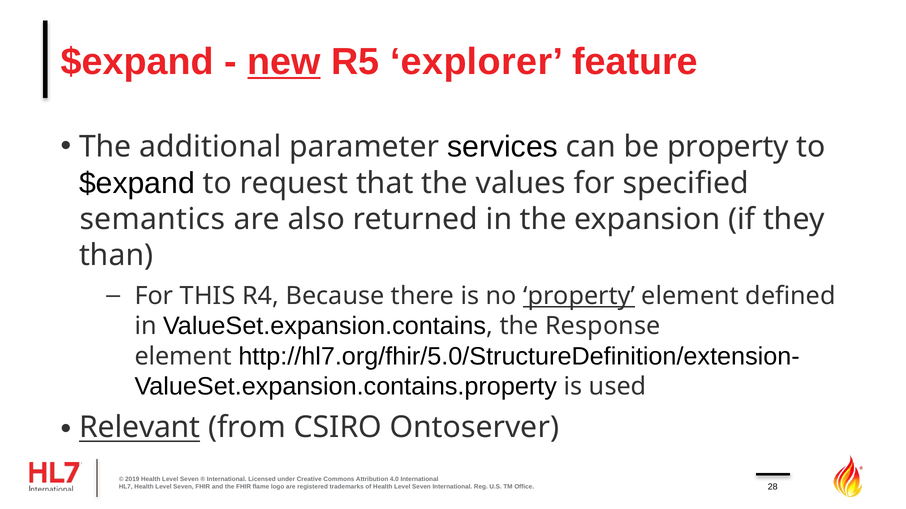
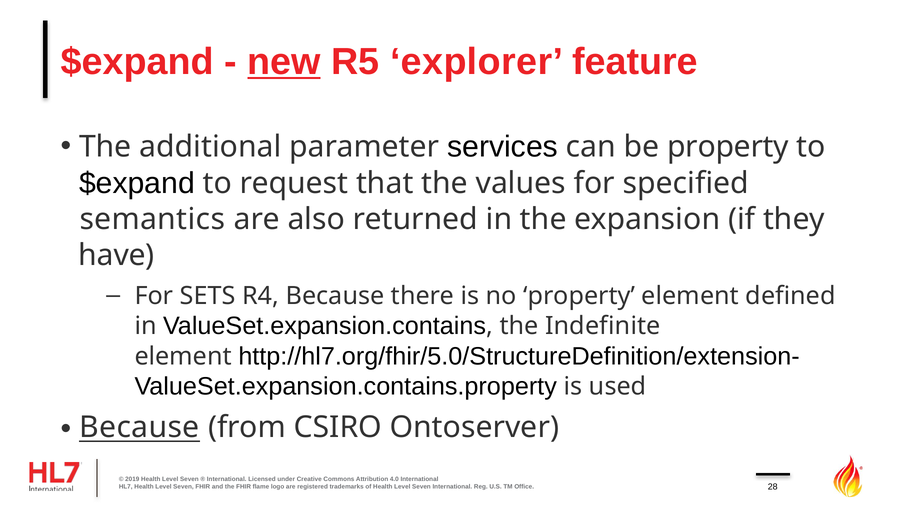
than: than -> have (116, 256)
THIS: THIS -> SETS (208, 296)
property underline: present -> none (579, 296)
Response: Response -> Indefinite (603, 326)
Relevant: Relevant -> Because (139, 428)
